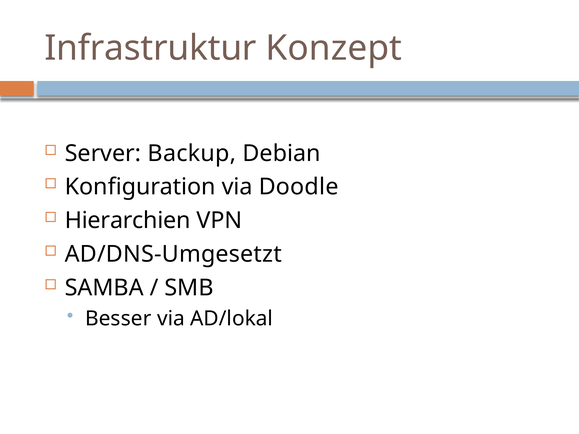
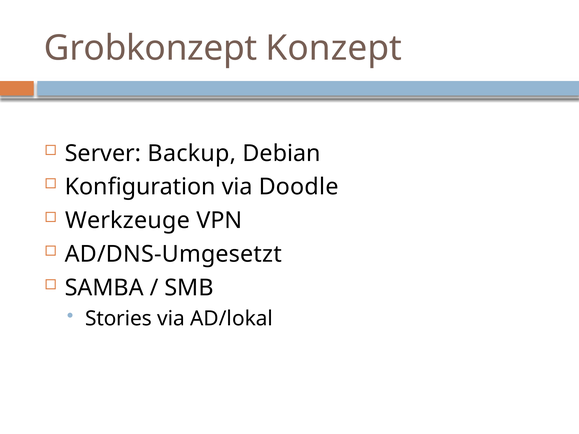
Infrastruktur: Infrastruktur -> Grobkonzept (151, 48)
Hierarchien: Hierarchien -> Werkzeuge (128, 221)
Besser: Besser -> Stories (118, 319)
